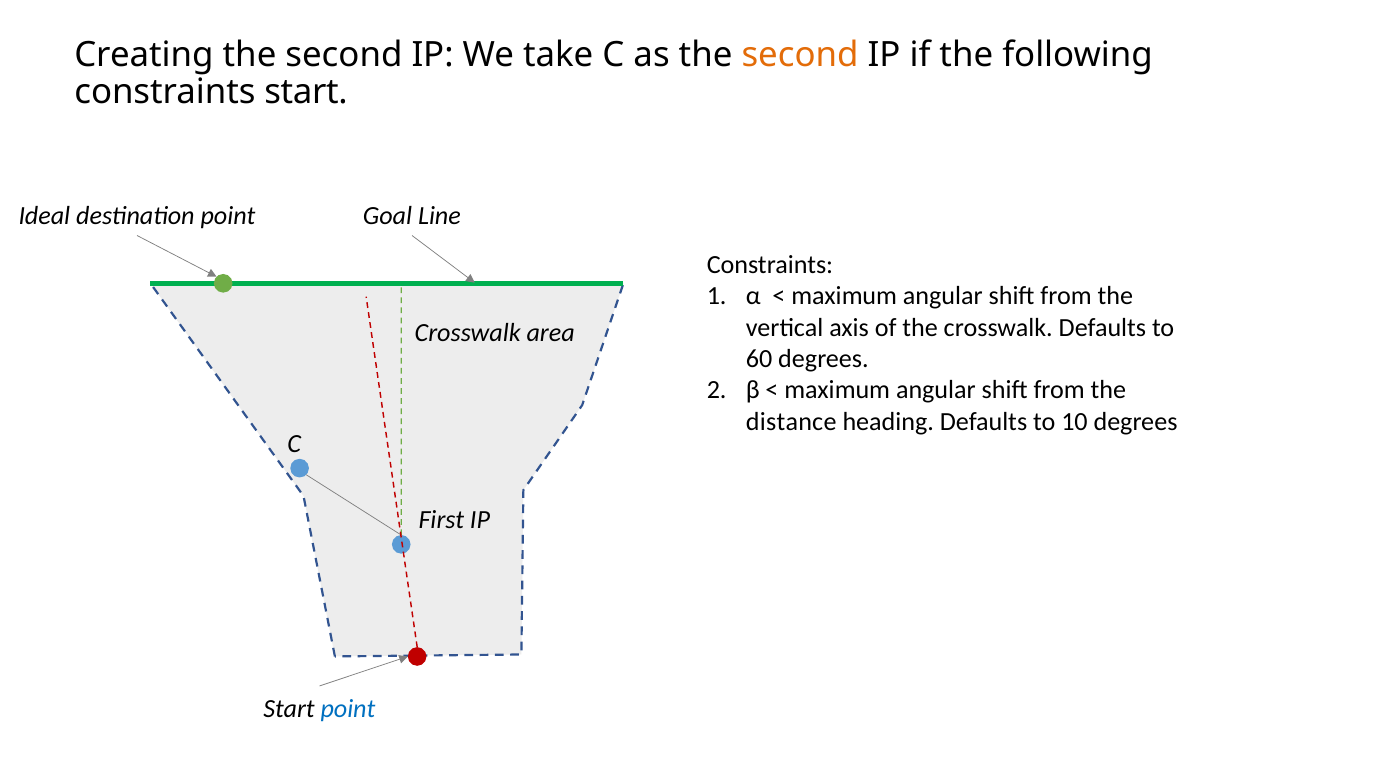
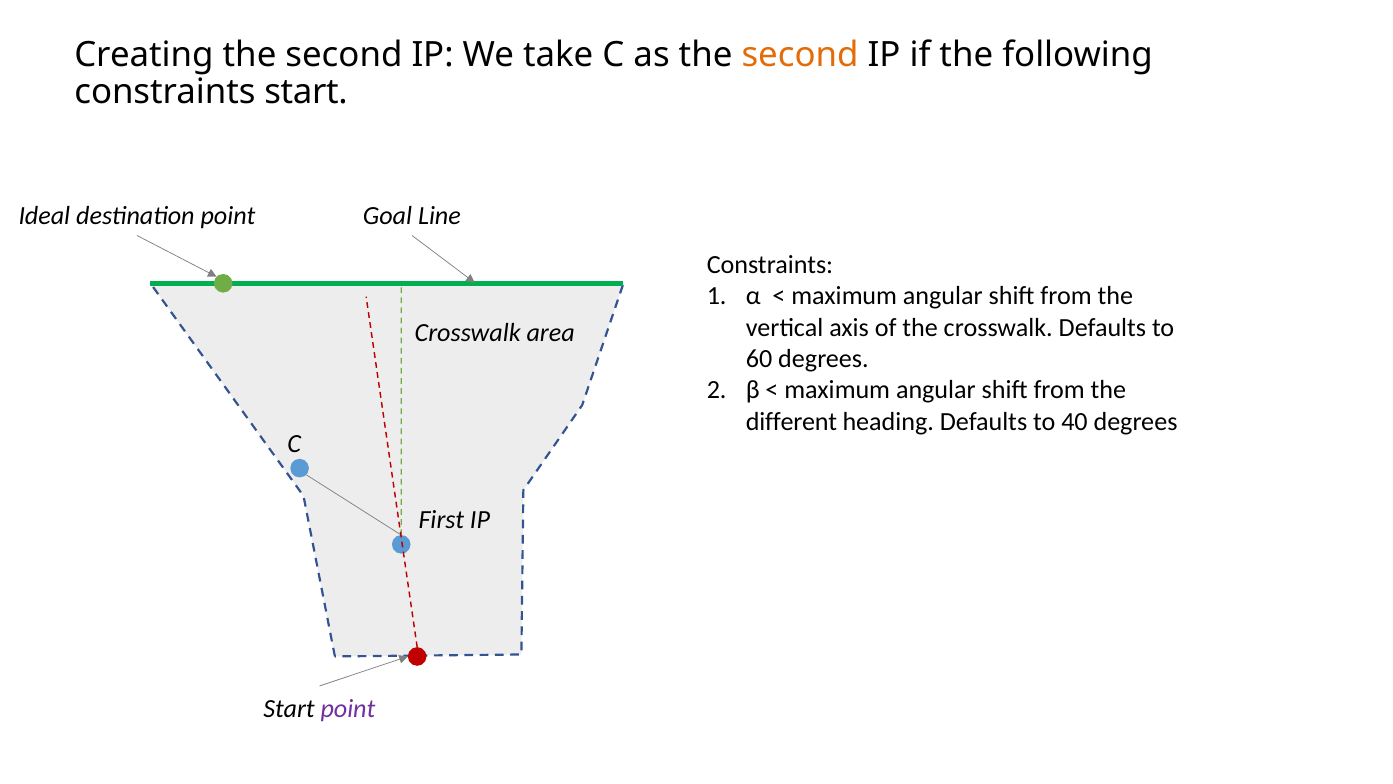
distance: distance -> different (791, 421)
10: 10 -> 40 (1074, 421)
point colour: blue -> purple (348, 708)
